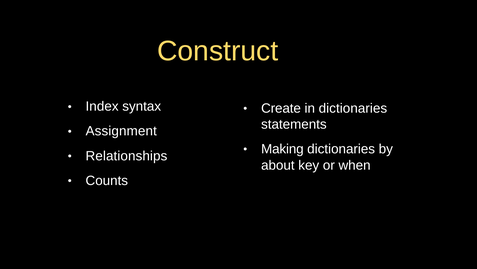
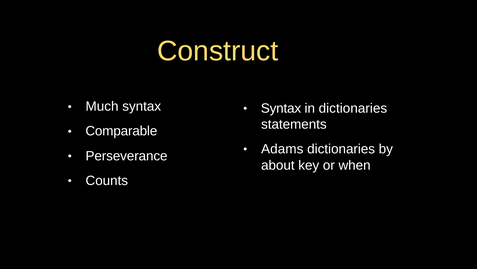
Index: Index -> Much (102, 106)
Create: Create -> Syntax (281, 108)
Assignment: Assignment -> Comparable (121, 131)
Making: Making -> Adams (282, 149)
Relationships: Relationships -> Perseverance (127, 156)
